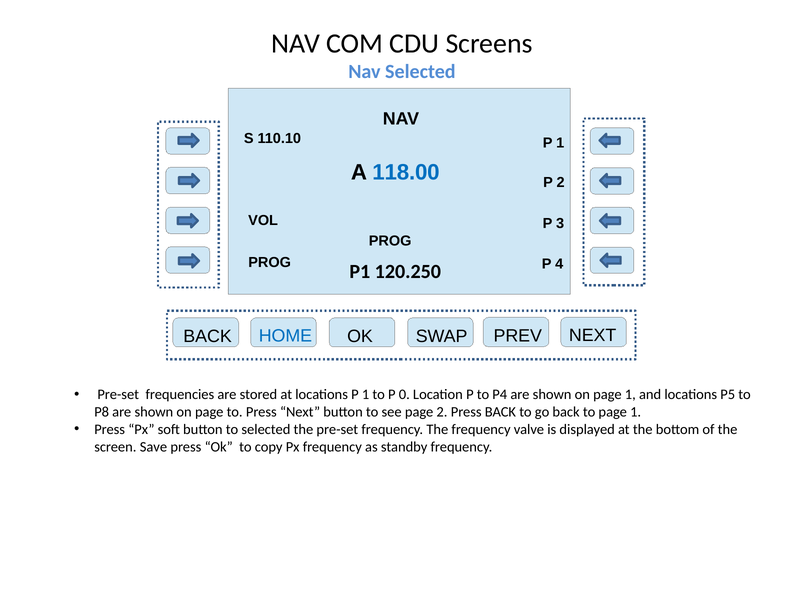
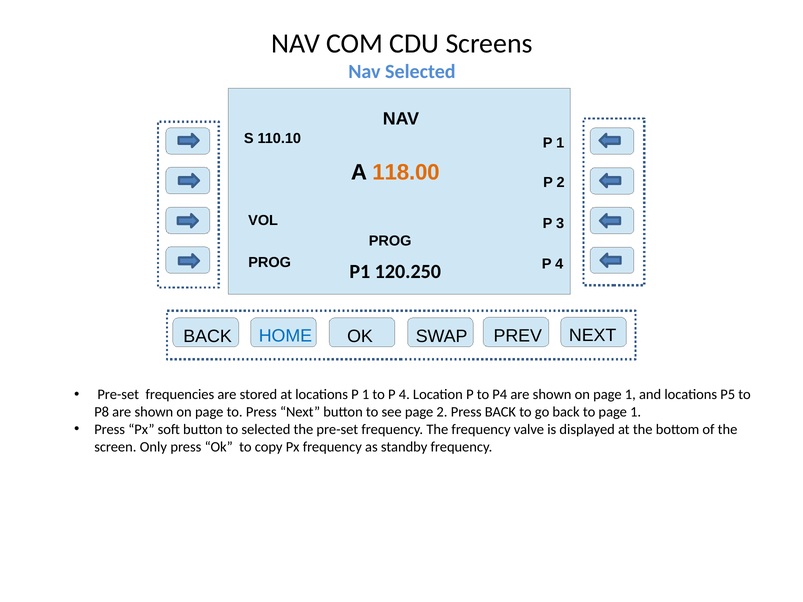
118.00 colour: blue -> orange (406, 172)
to P 0: 0 -> 4 (404, 395)
Save: Save -> Only (153, 447)
